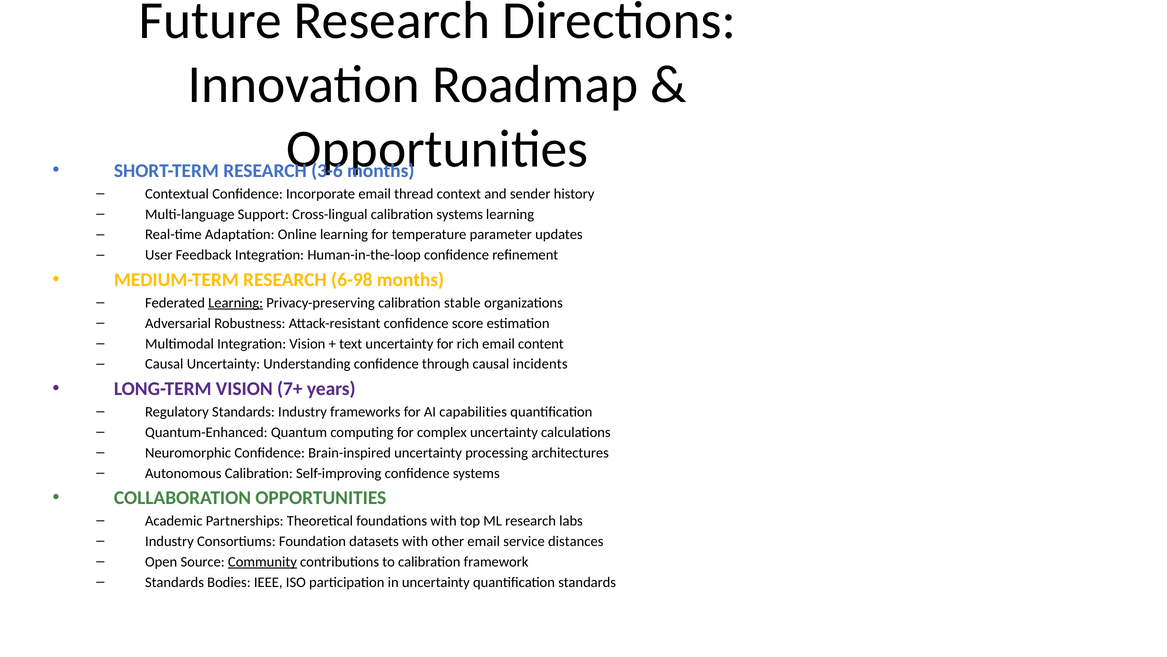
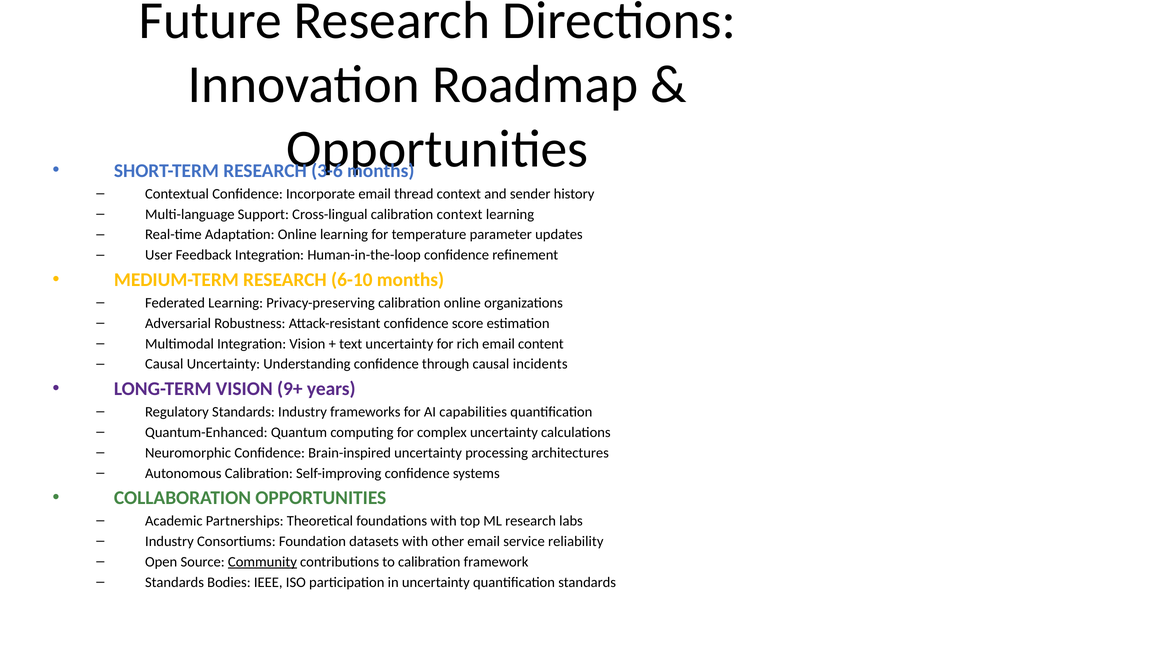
calibration systems: systems -> context (460, 214)
6-98: 6-98 -> 6-10 (352, 280)
Learning underline: present -> none (236, 303)
calibration stable: stable -> online (462, 303)
7+: 7+ -> 9+ (290, 389)
distances: distances -> reliability (576, 541)
